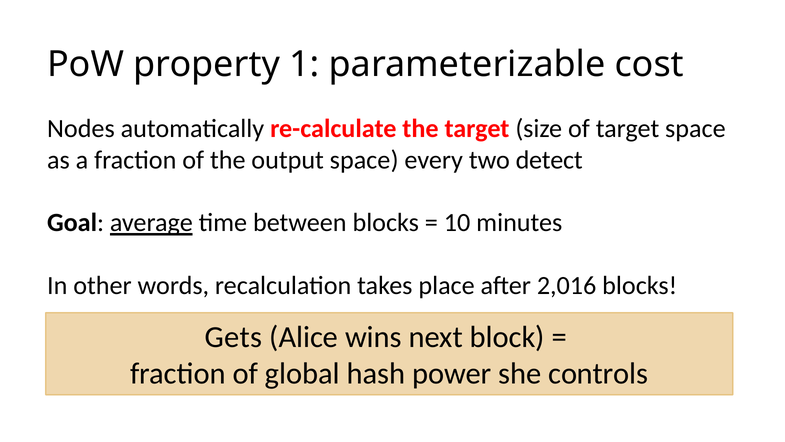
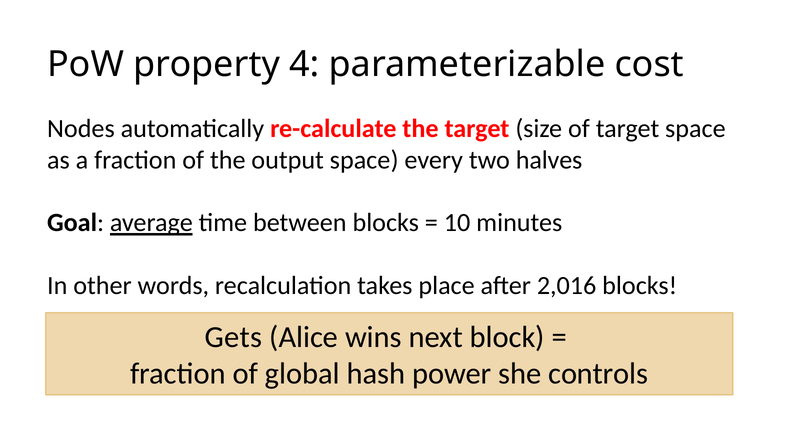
1: 1 -> 4 (304, 64)
detect: detect -> halves (549, 160)
